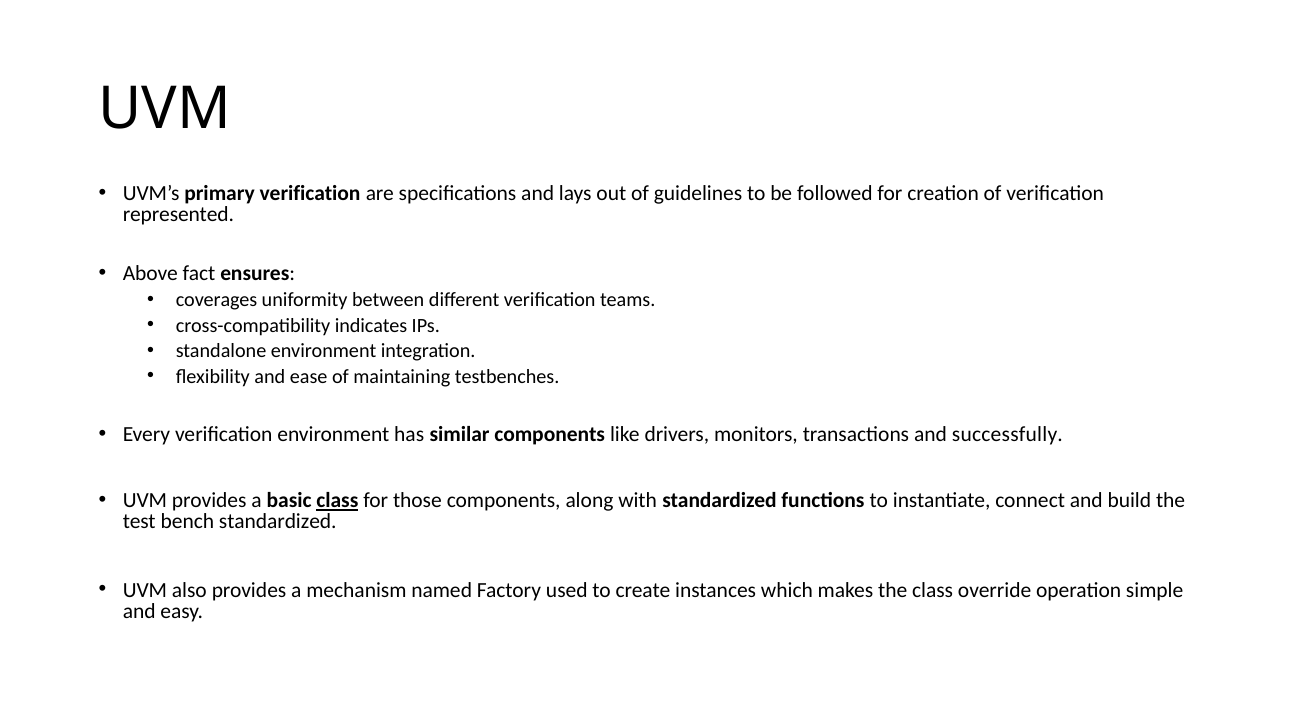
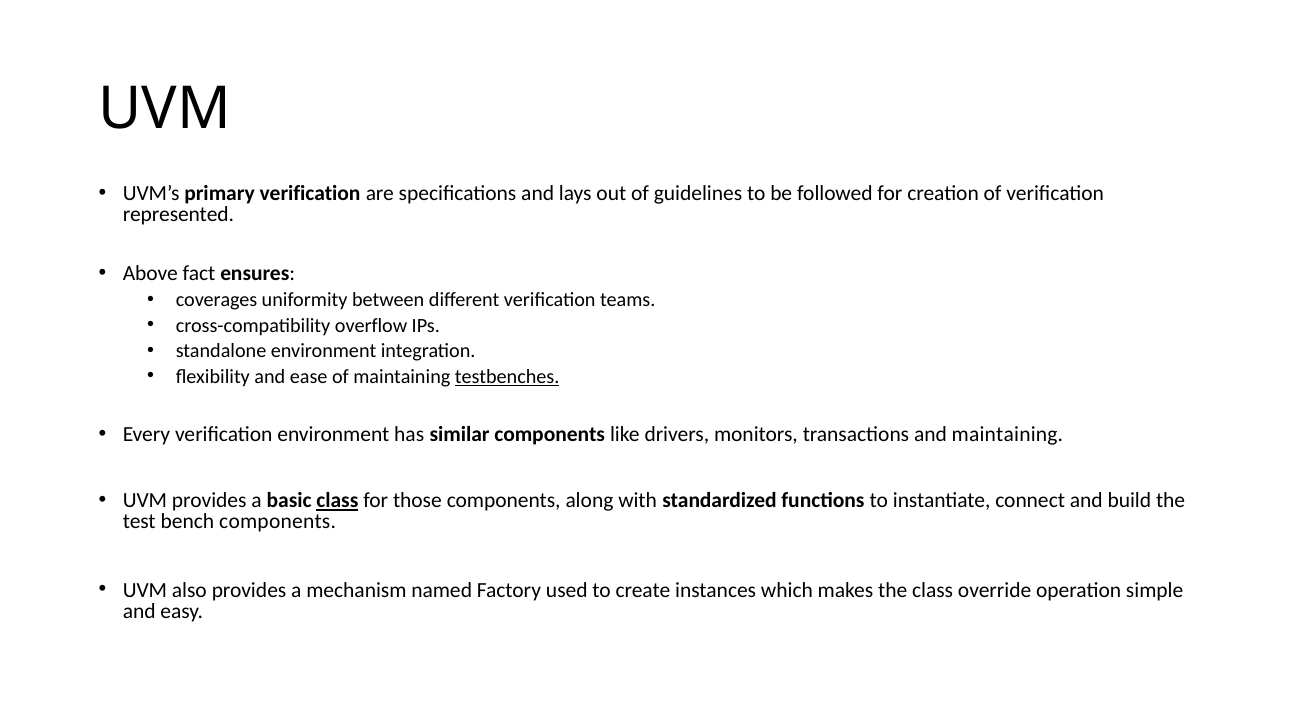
indicates: indicates -> overflow (371, 326)
testbenches underline: none -> present (507, 377)
and successfully: successfully -> maintaining (1007, 435)
bench standardized: standardized -> components (278, 522)
